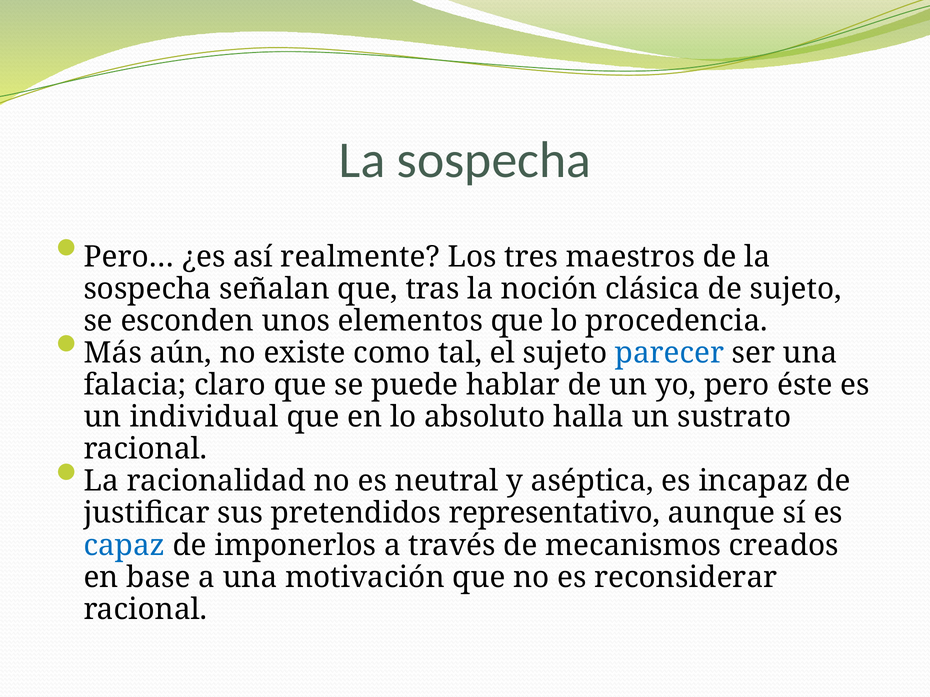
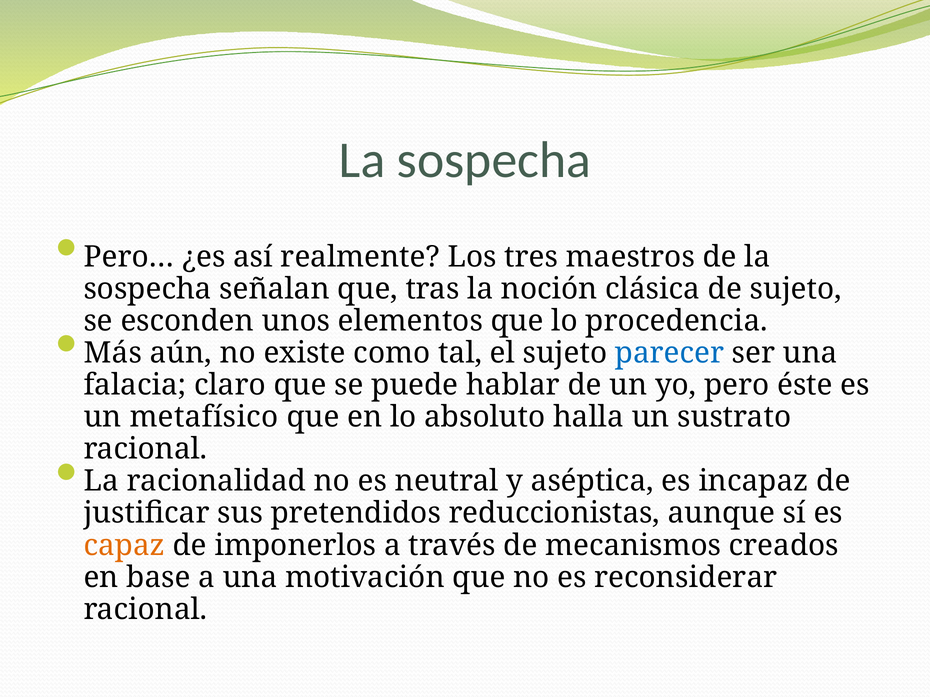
individual: individual -> metafísico (204, 417)
representativo: representativo -> reduccionistas (554, 514)
capaz colour: blue -> orange (124, 546)
